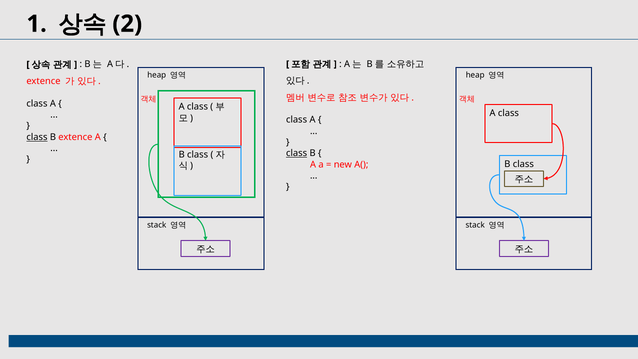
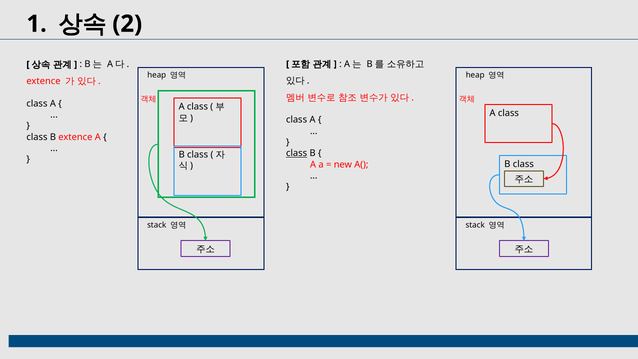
class underline: present -> none (37, 137)
